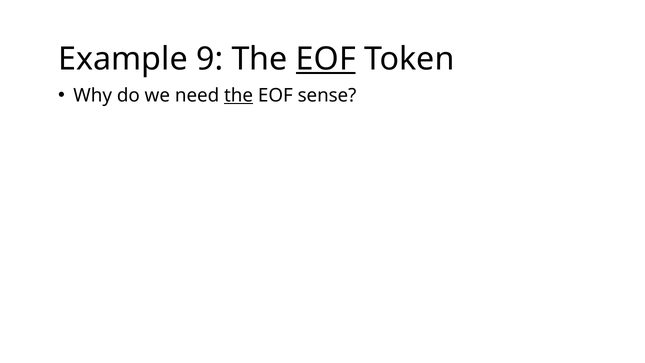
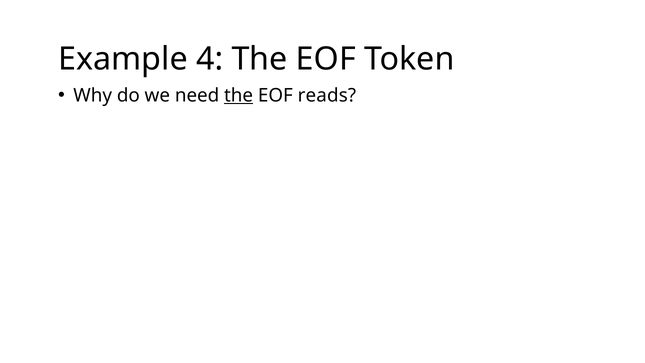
9: 9 -> 4 (210, 59)
EOF underline: present -> none (326, 59)
sense: sense -> reads (327, 95)
